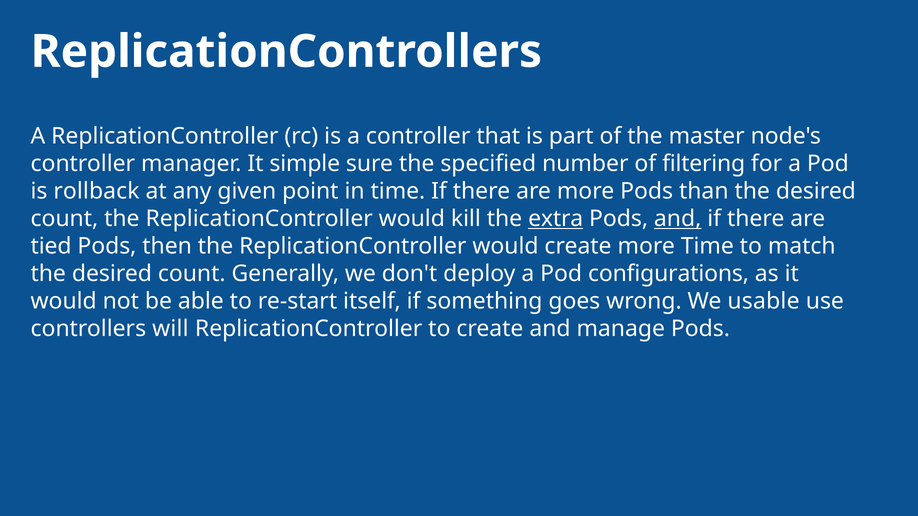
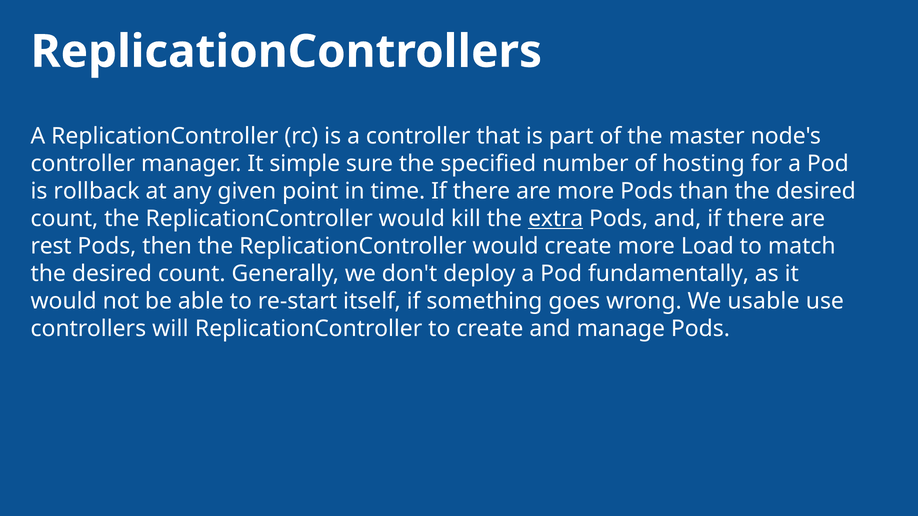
filtering: filtering -> hosting (703, 164)
and underline: present -> none (678, 219)
tied: tied -> rest (51, 246)
more Time: Time -> Load (707, 246)
configurations: configurations -> fundamentally (669, 274)
